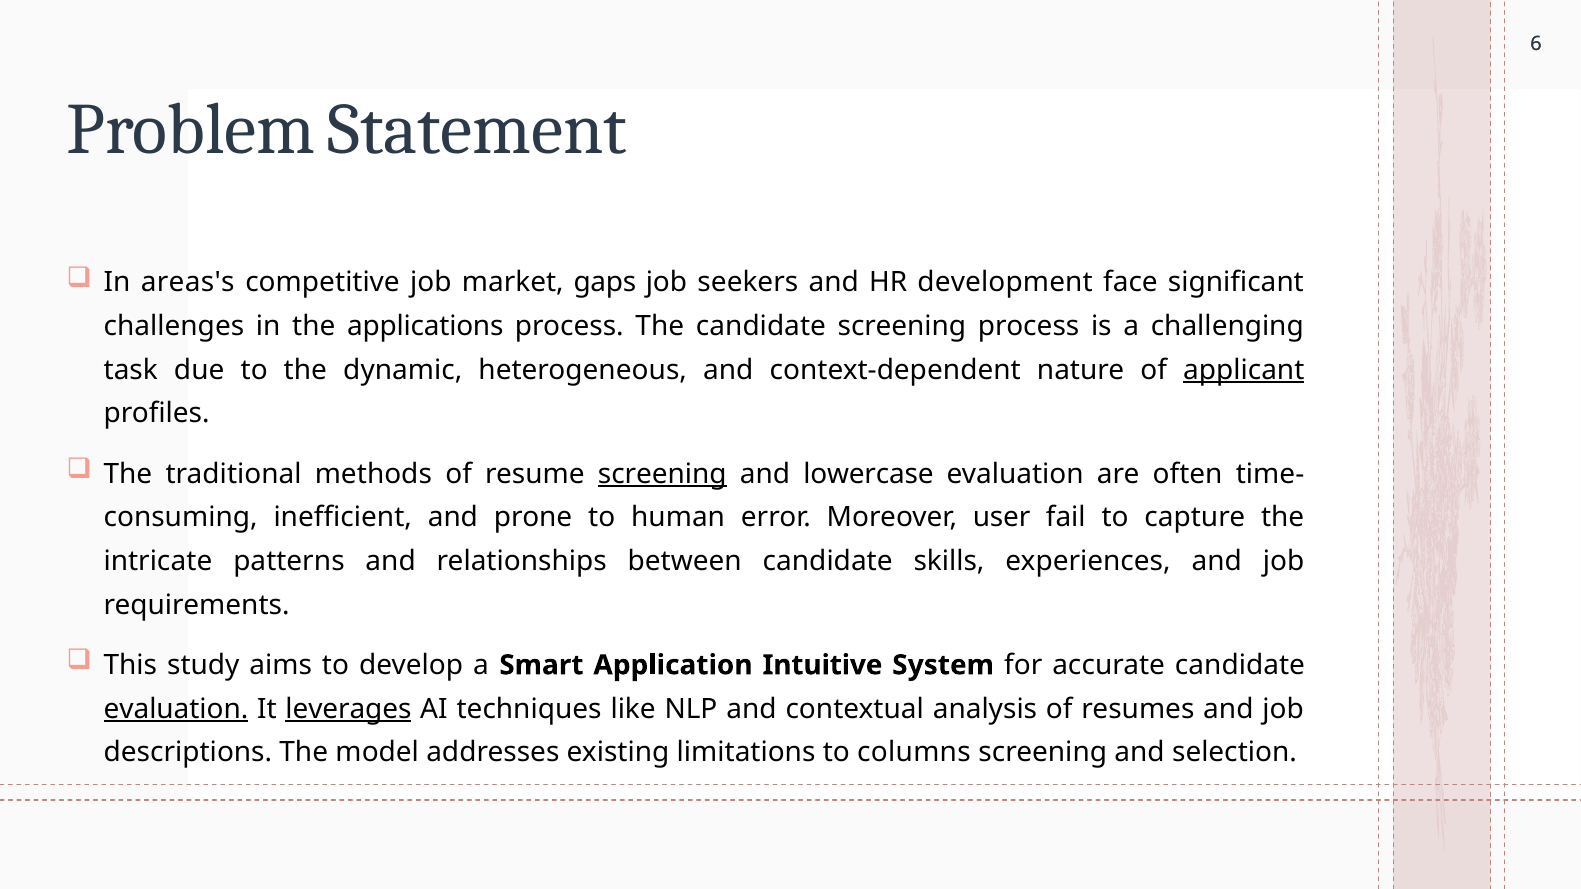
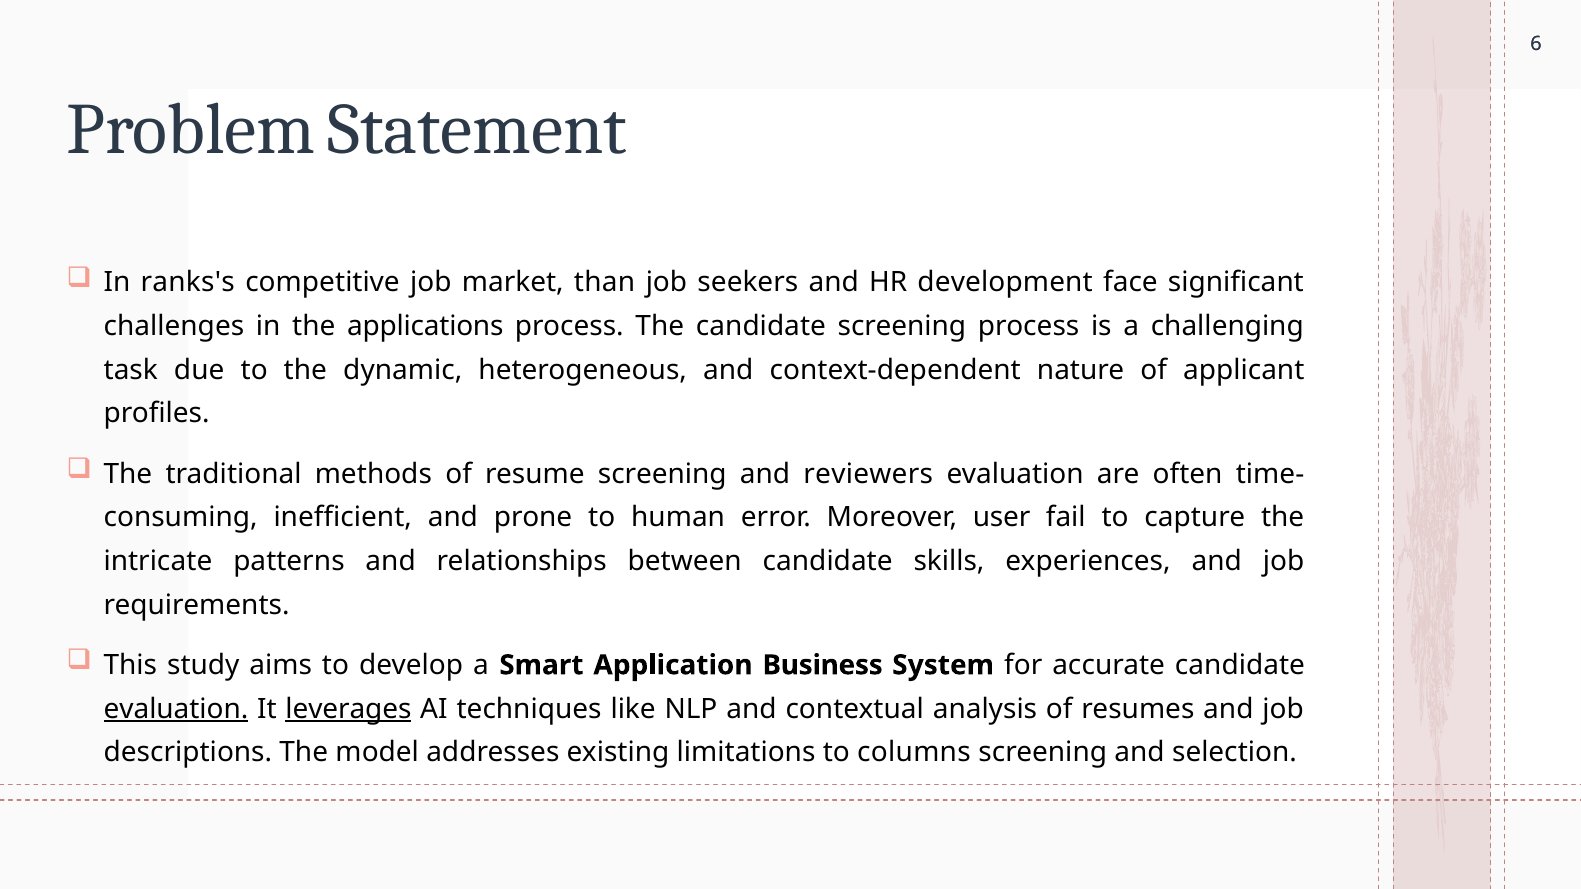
areas's: areas's -> ranks's (188, 283)
gaps: gaps -> than (605, 283)
applicant underline: present -> none (1244, 370)
screening underline: present -> none (662, 474)
lowercase: lowercase -> reviewers (868, 474)
Intuitive: Intuitive -> Business (823, 665)
